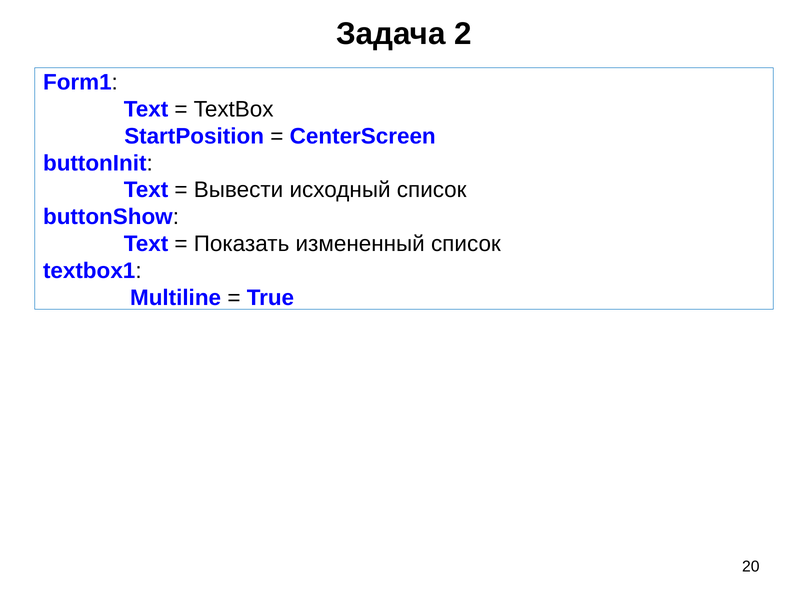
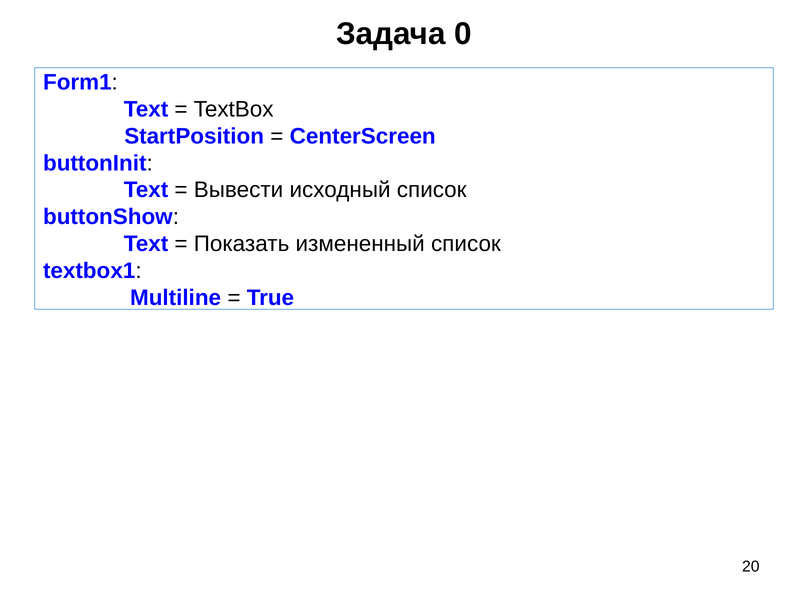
2: 2 -> 0 (463, 34)
